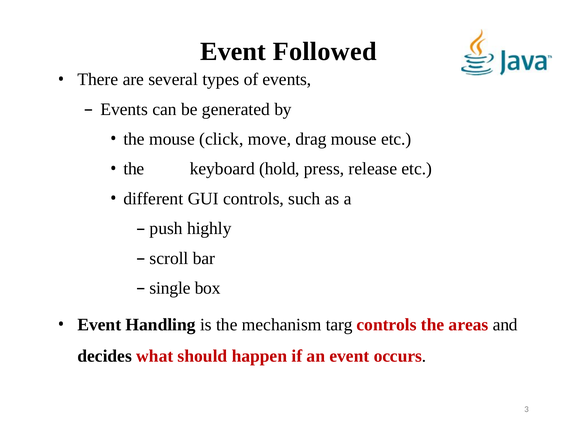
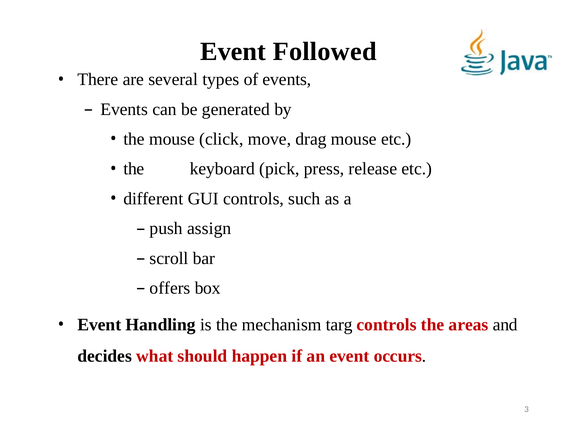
hold: hold -> pick (279, 169)
highly: highly -> assign (209, 228)
single: single -> offers (170, 288)
